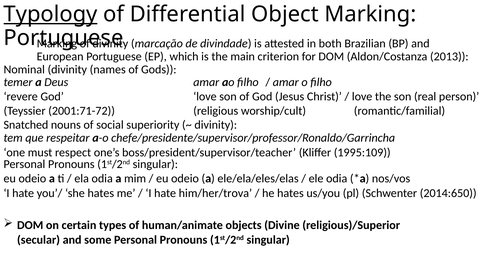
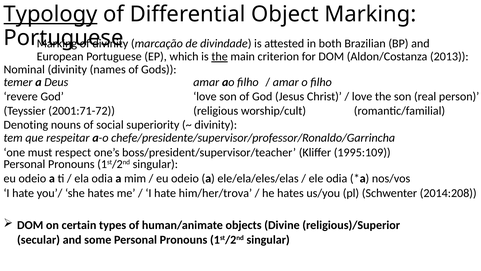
the underline: none -> present (220, 57)
Snatched: Snatched -> Denoting (26, 125)
2014:650: 2014:650 -> 2014:208 (448, 193)
